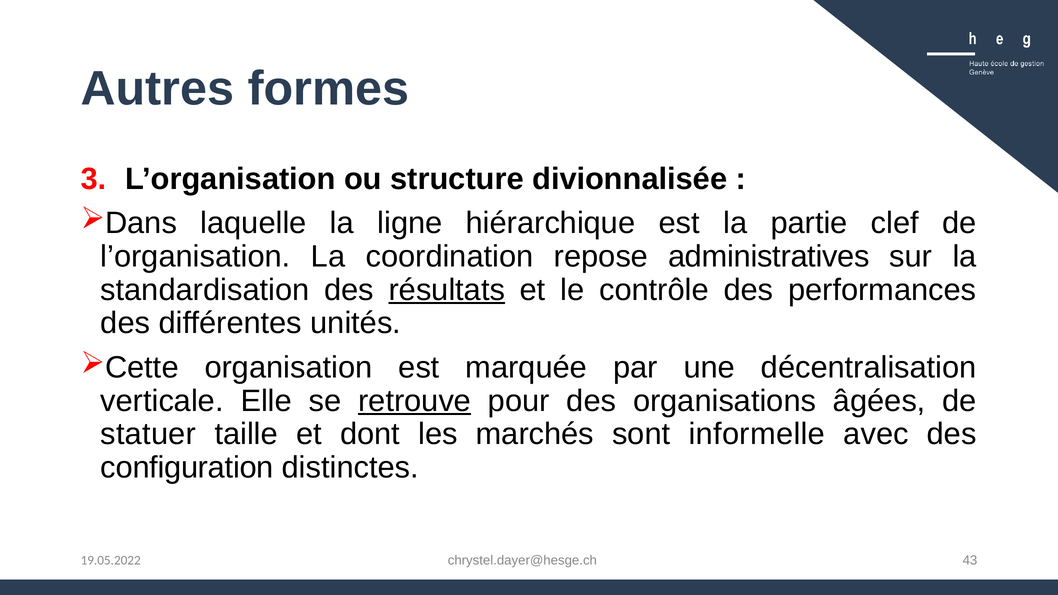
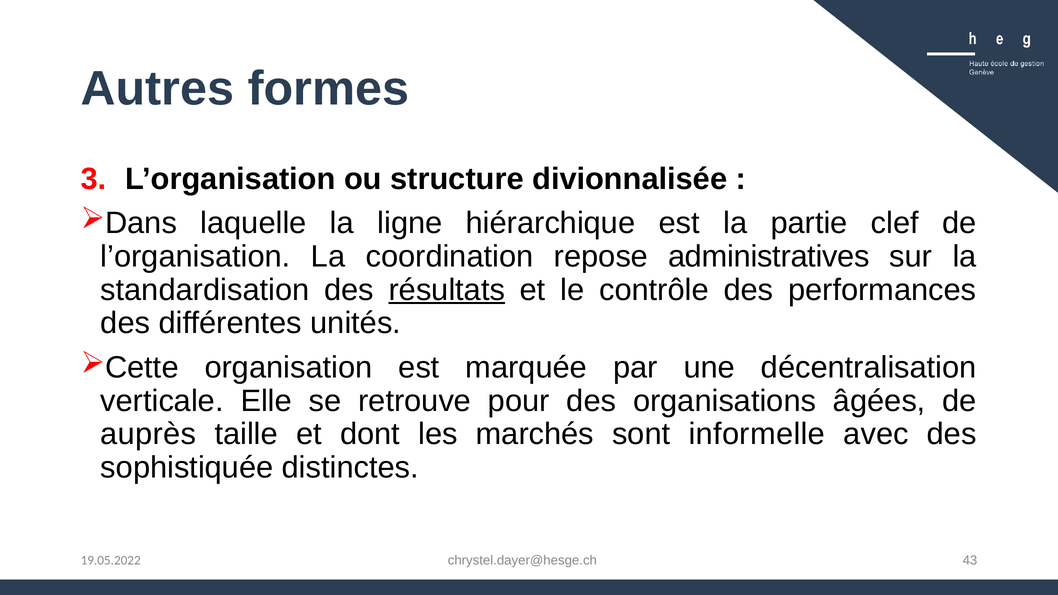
retrouve underline: present -> none (415, 401)
statuer: statuer -> auprès (148, 434)
configuration: configuration -> sophistiquée (187, 468)
